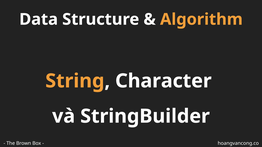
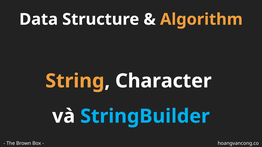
StringBuilder colour: white -> light blue (145, 117)
